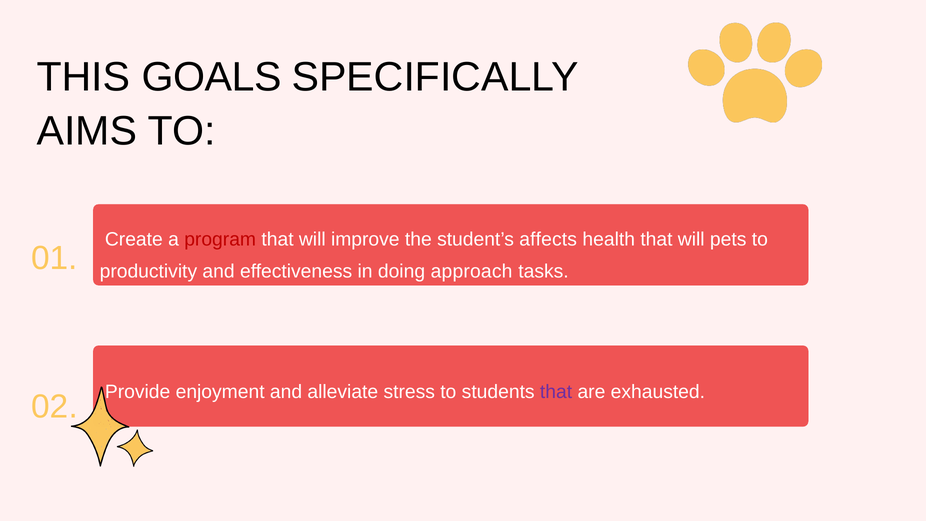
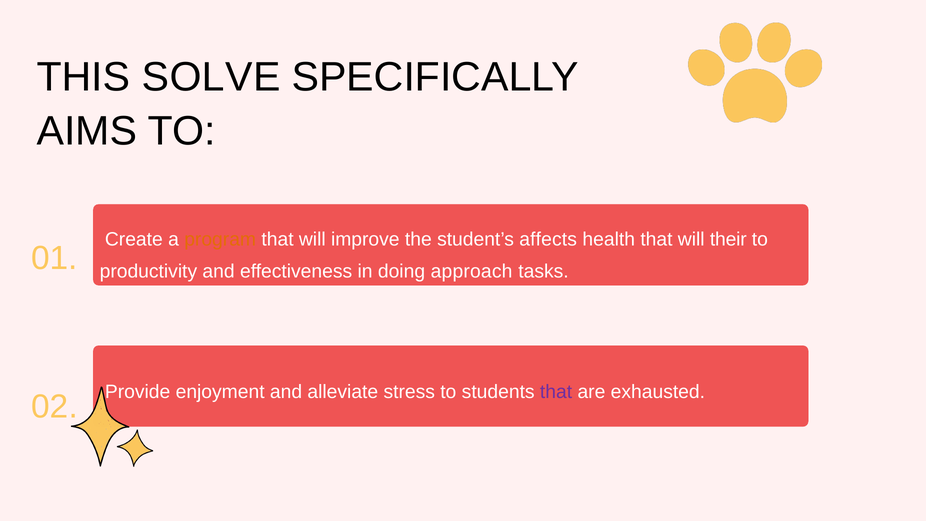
GOALS: GOALS -> SOLVE (211, 77)
program colour: red -> orange (220, 239)
pets: pets -> their (728, 239)
